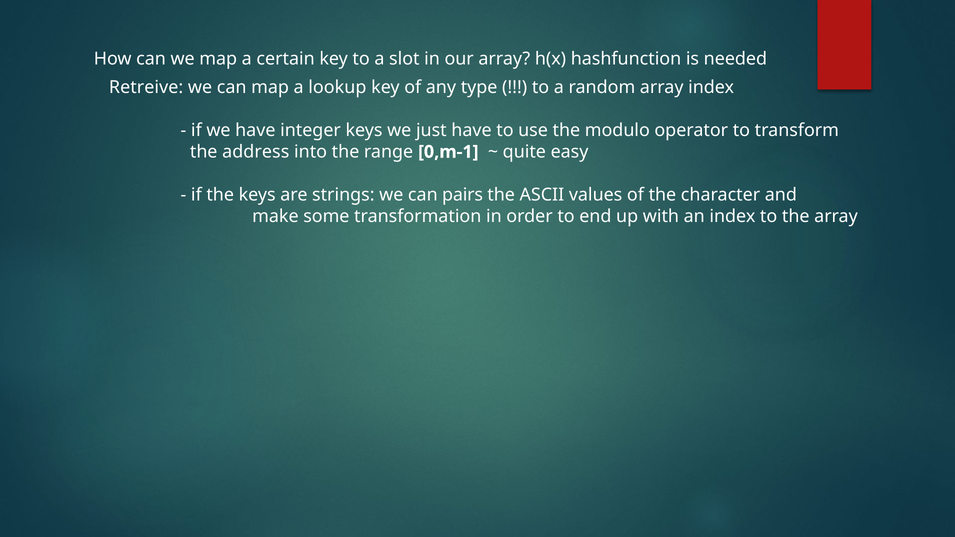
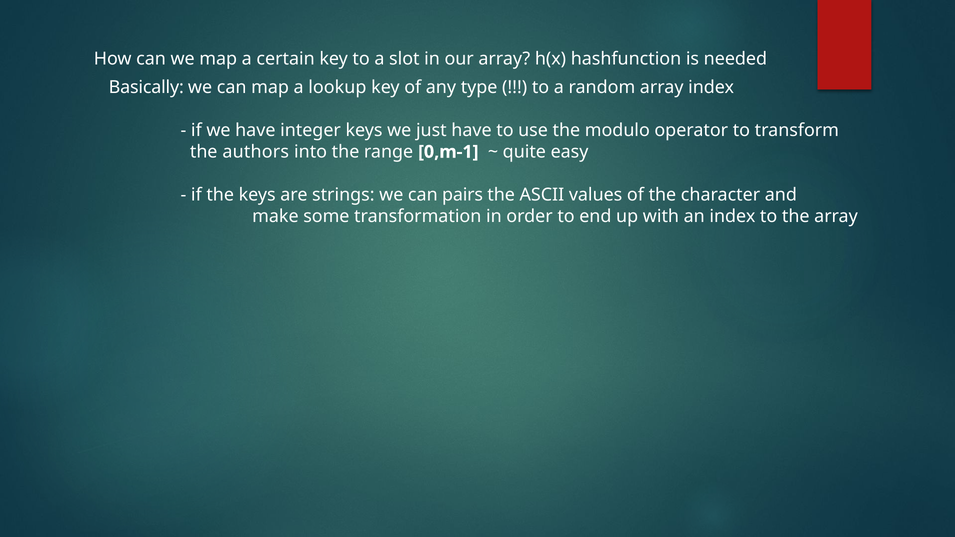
Retreive: Retreive -> Basically (146, 87)
address: address -> authors (256, 152)
